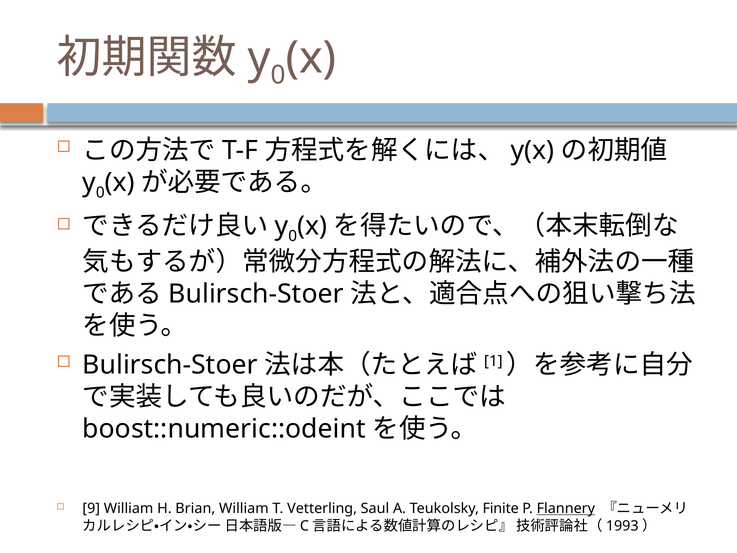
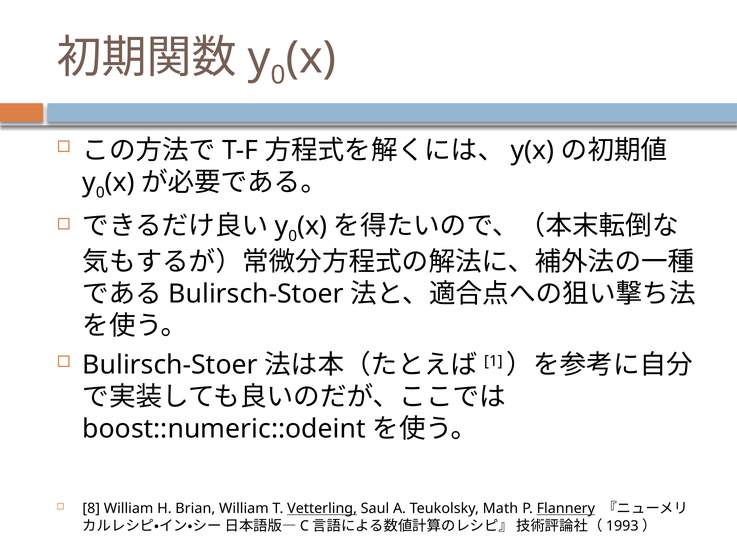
9: 9 -> 8 (91, 508)
Vetterling underline: none -> present (322, 508)
Finite: Finite -> Math (500, 508)
